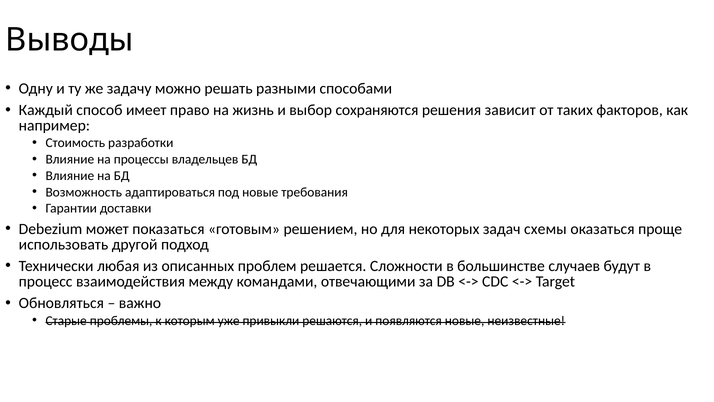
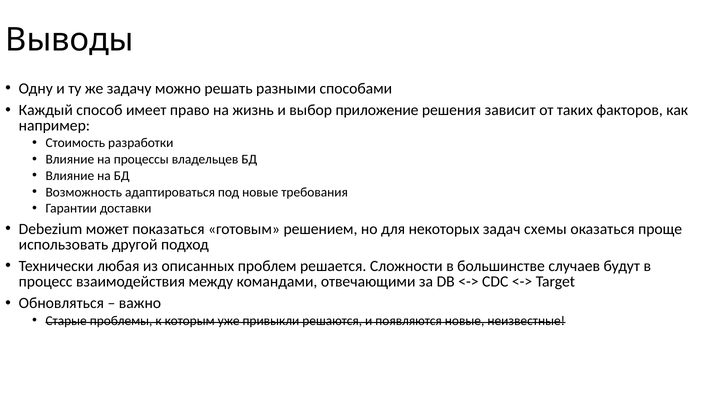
сохраняются: сохраняются -> приложение (377, 110)
